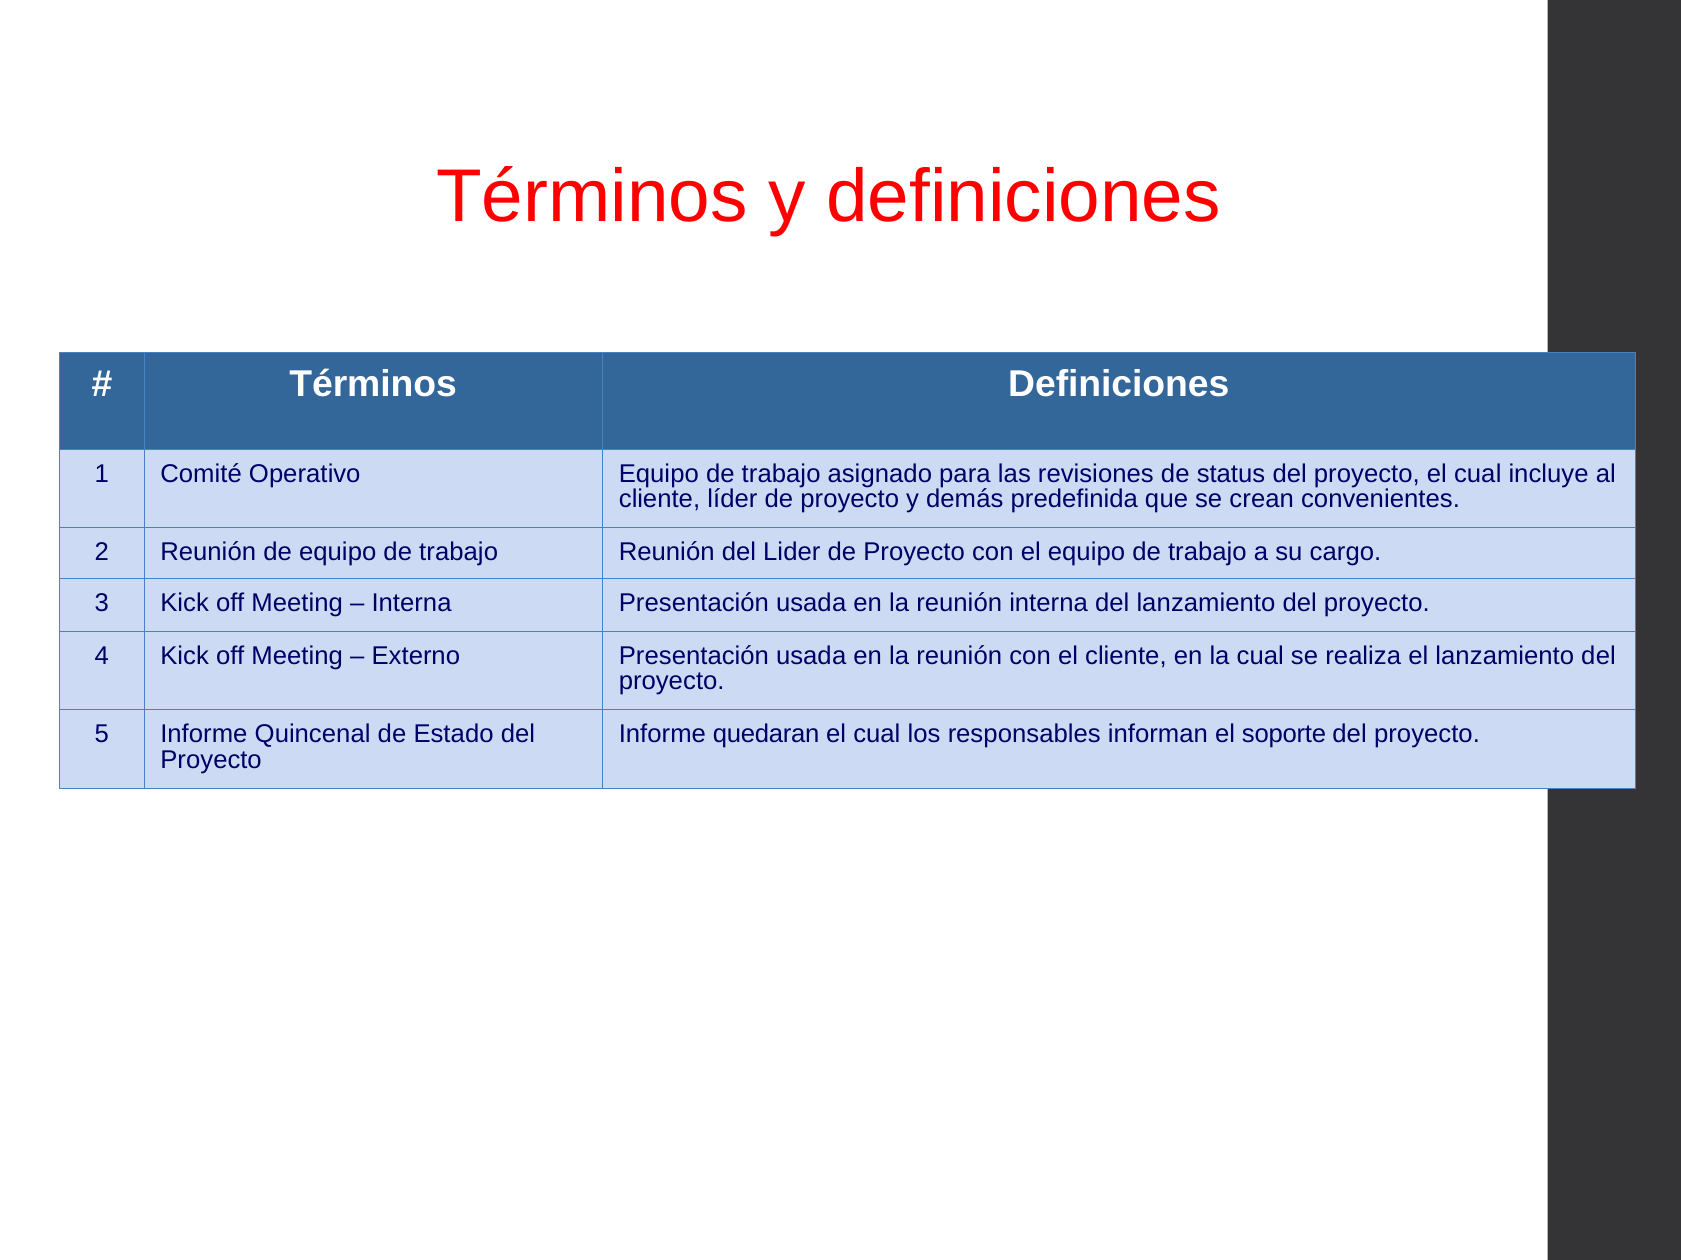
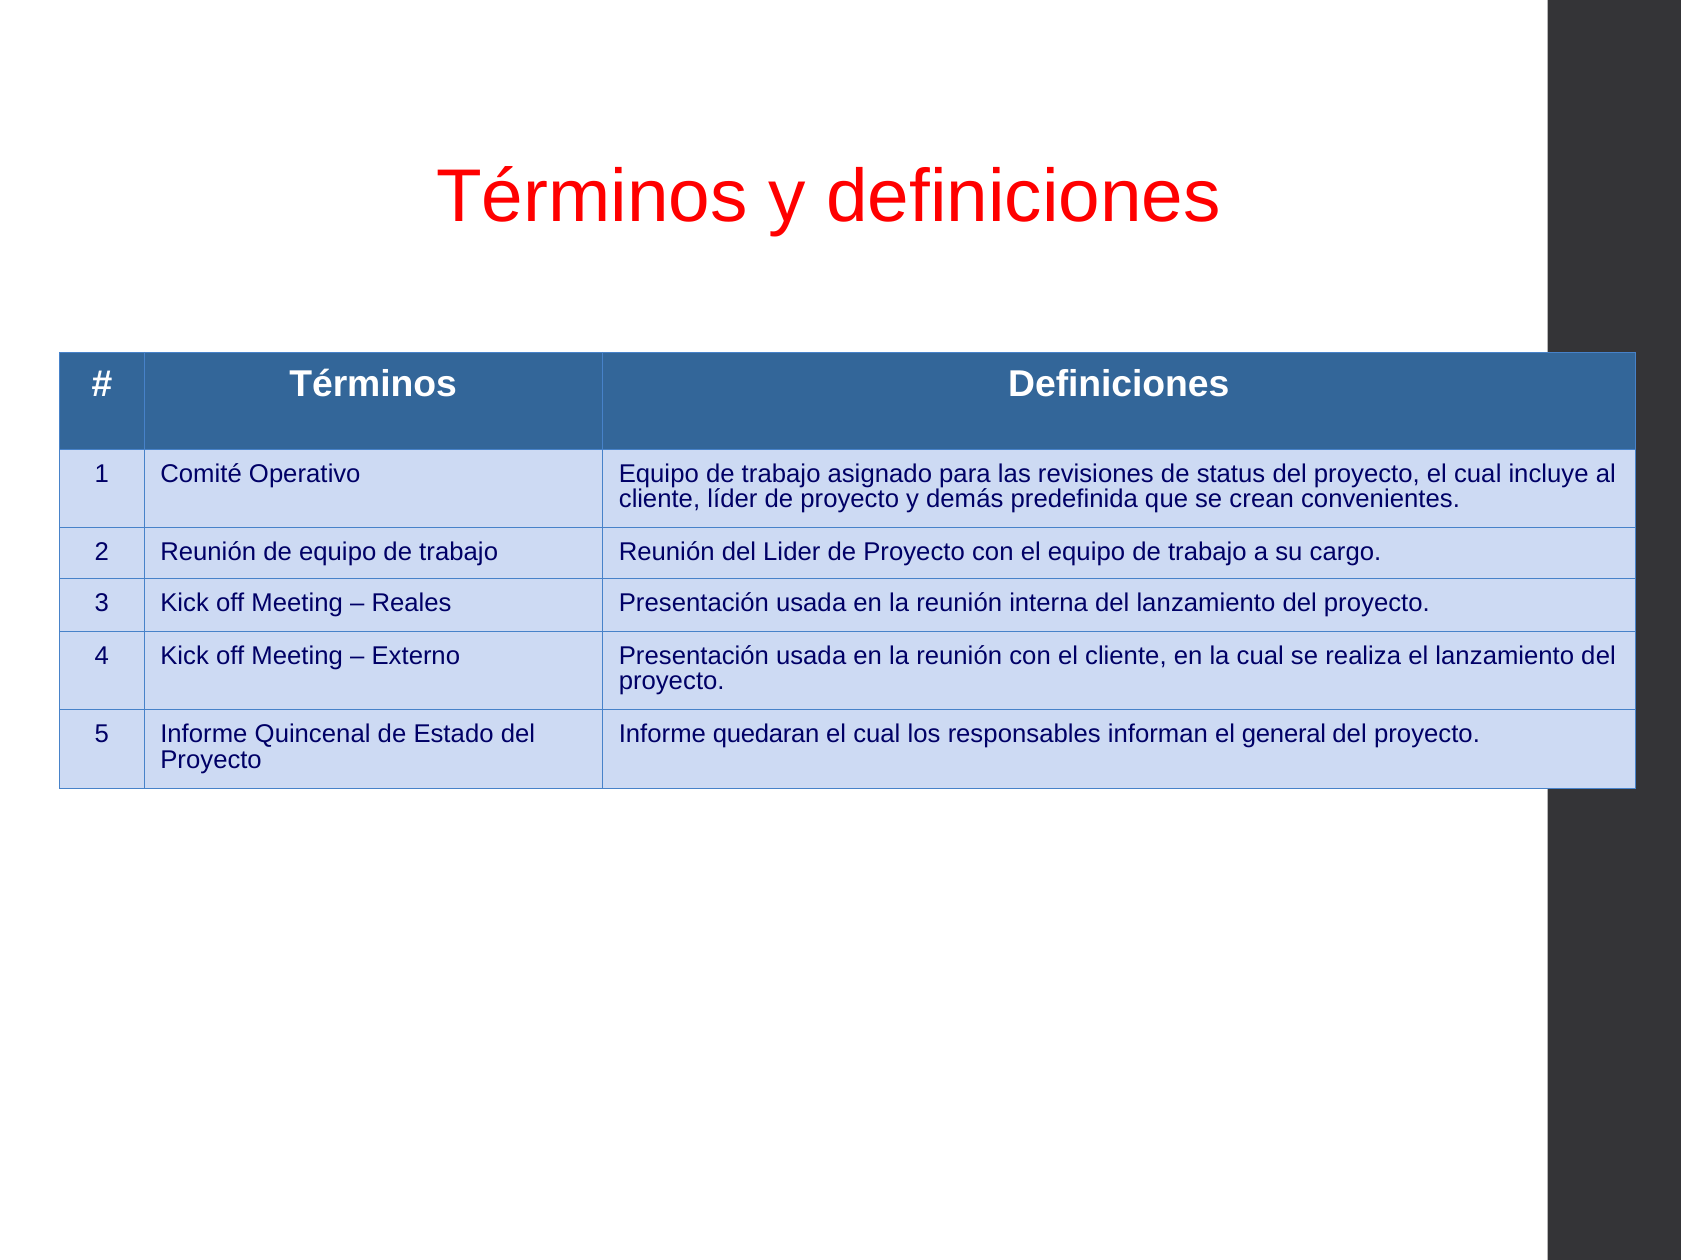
Interna: Interna -> Reales (412, 603)
soporte: soporte -> general (1284, 735)
